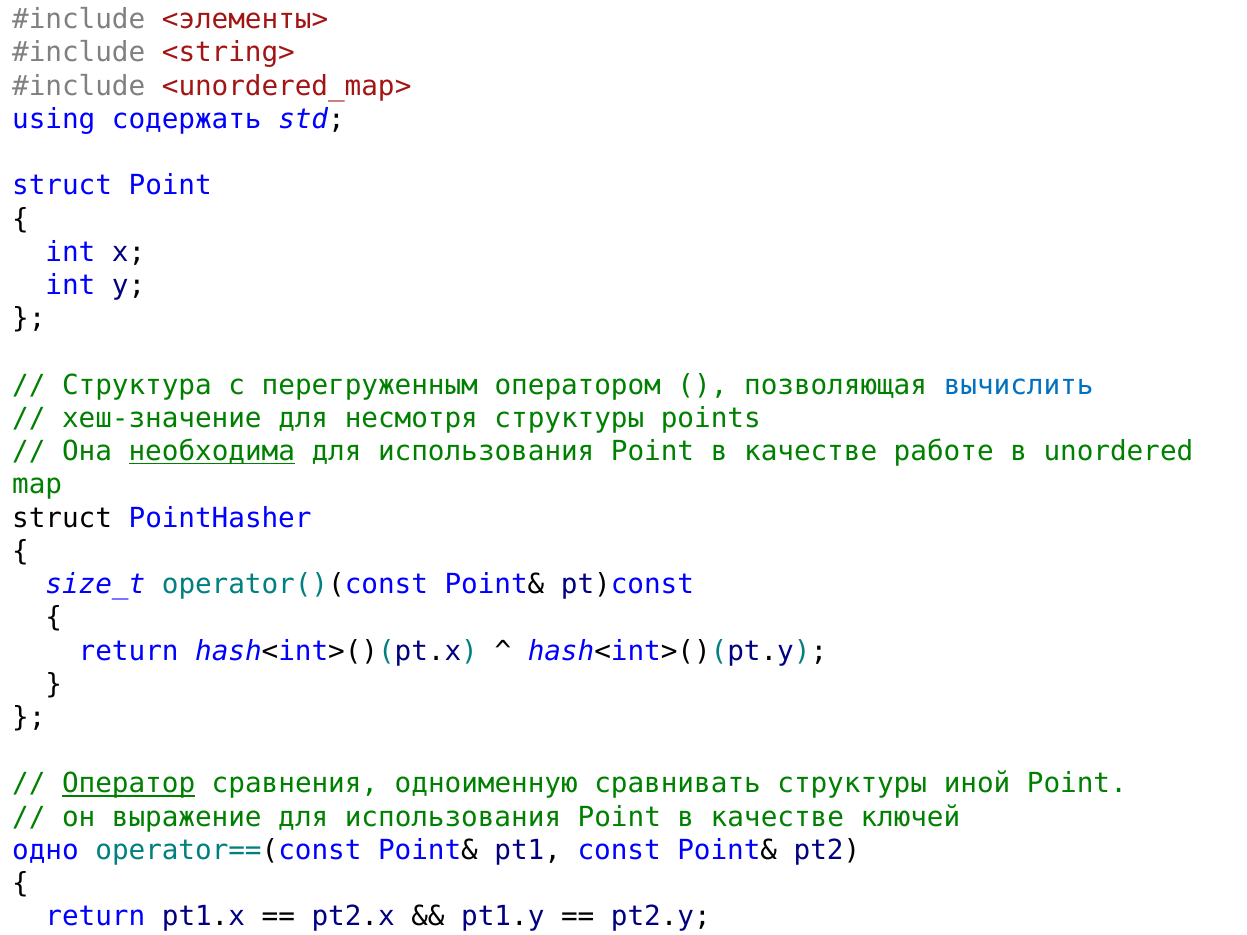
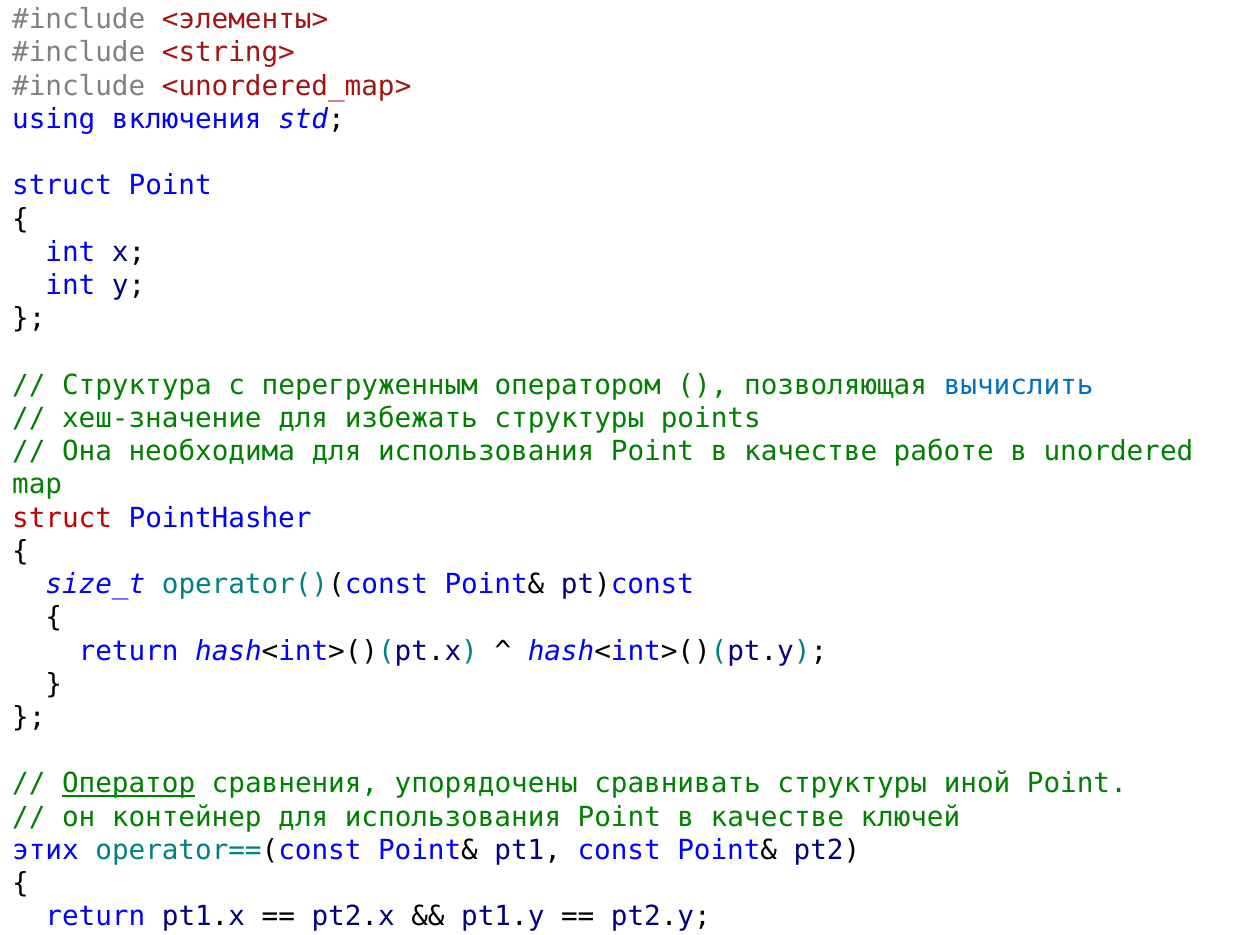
содержать: содержать -> включения (187, 119)
несмотря: несмотря -> избежать (411, 418)
необходима underline: present -> none (212, 452)
struct colour: black -> red (62, 518)
одноименную: одноименную -> упорядочены (486, 784)
выражение: выражение -> контейнер (187, 817)
одно: одно -> этих (46, 851)
